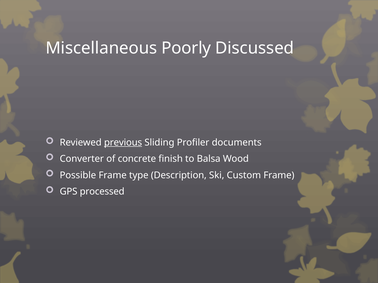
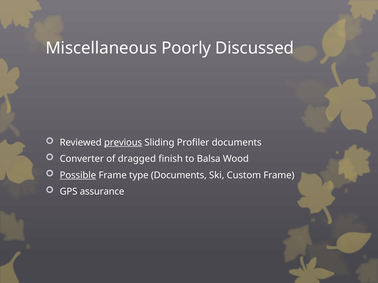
concrete: concrete -> dragged (137, 159)
Possible underline: none -> present (78, 175)
type Description: Description -> Documents (179, 175)
processed: processed -> assurance (102, 192)
